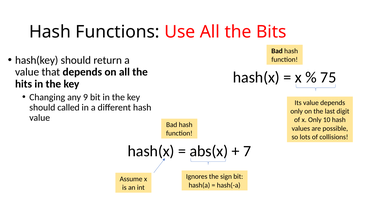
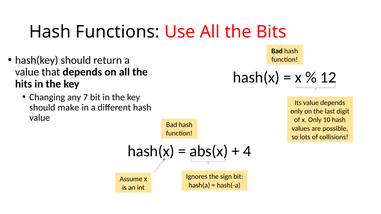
75: 75 -> 12 (328, 77)
9: 9 -> 7 (86, 97)
called: called -> make (68, 108)
7: 7 -> 4 (247, 151)
